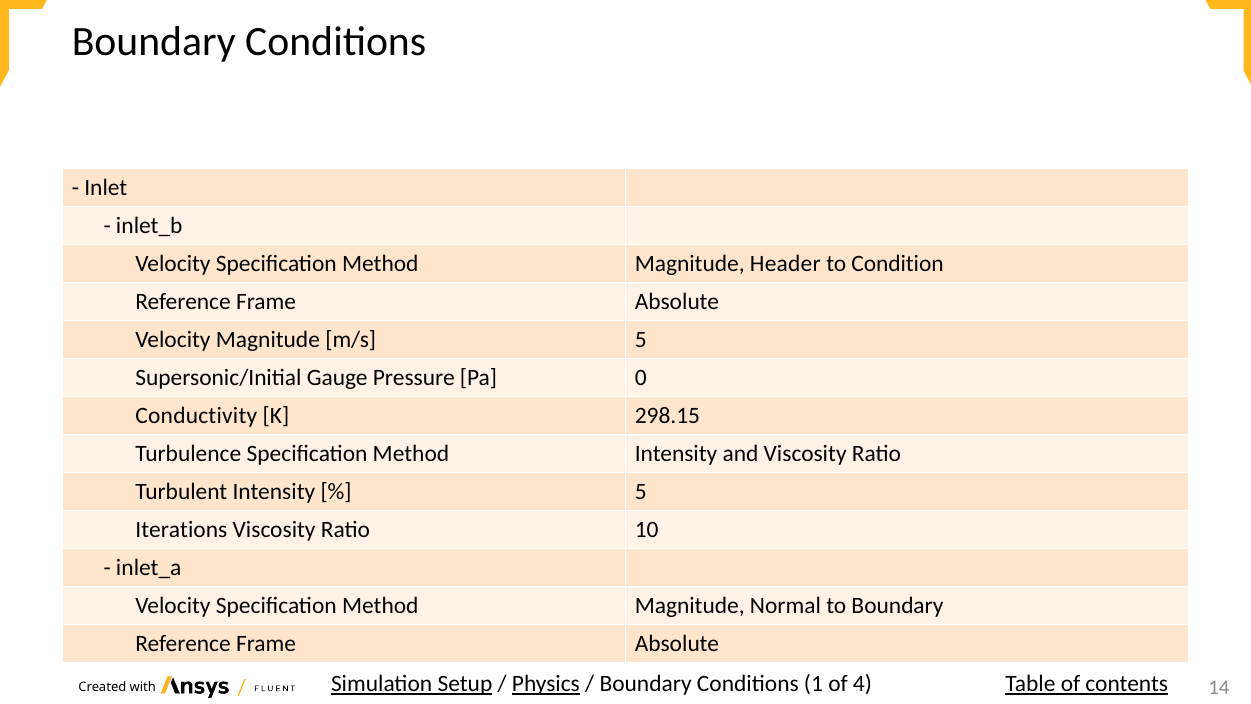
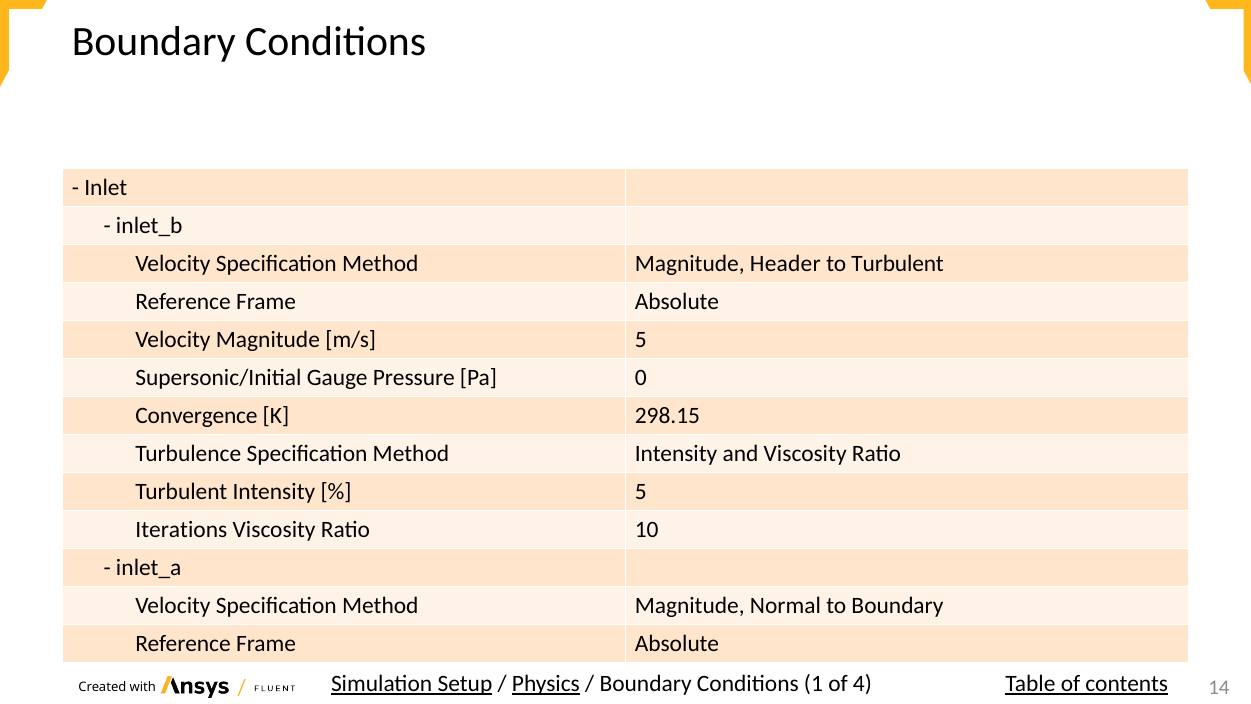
to Condition: Condition -> Turbulent (898, 263)
Conductivity: Conductivity -> Convergence (197, 416)
